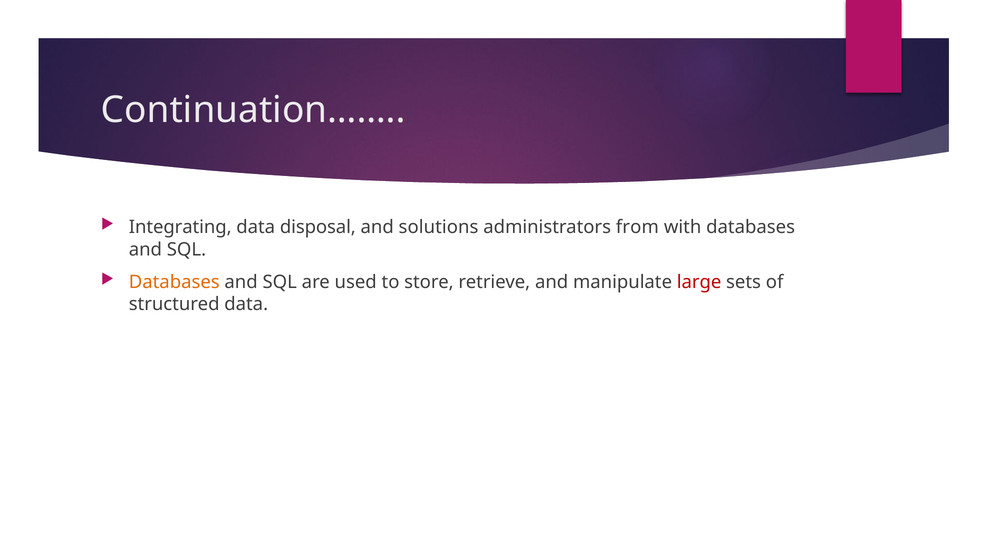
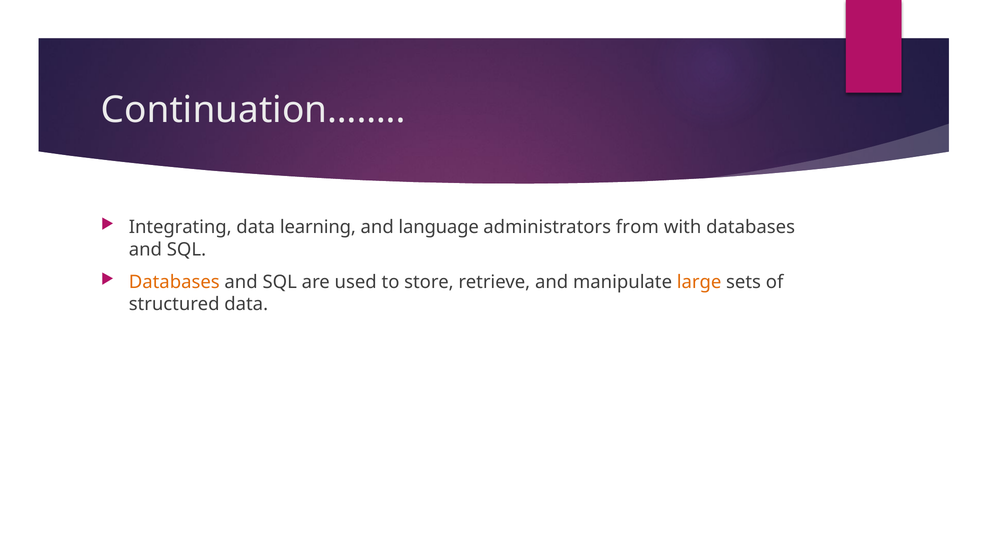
disposal: disposal -> learning (318, 227)
solutions: solutions -> language (439, 227)
large colour: red -> orange (699, 282)
